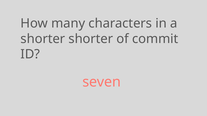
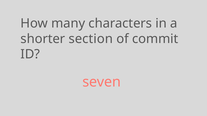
shorter shorter: shorter -> section (91, 39)
